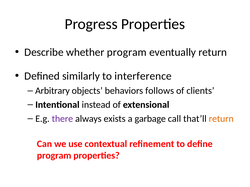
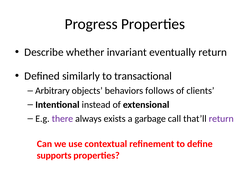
whether program: program -> invariant (127, 52)
interference: interference -> transactional (143, 76)
return colour: orange -> purple (221, 119)
program: program -> supports (54, 156)
